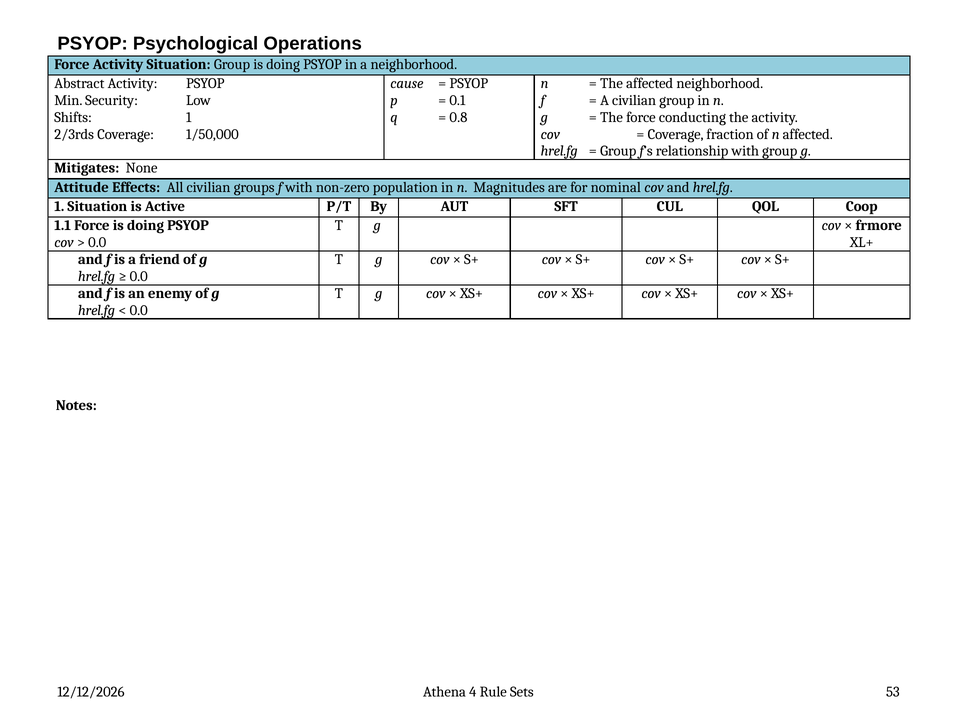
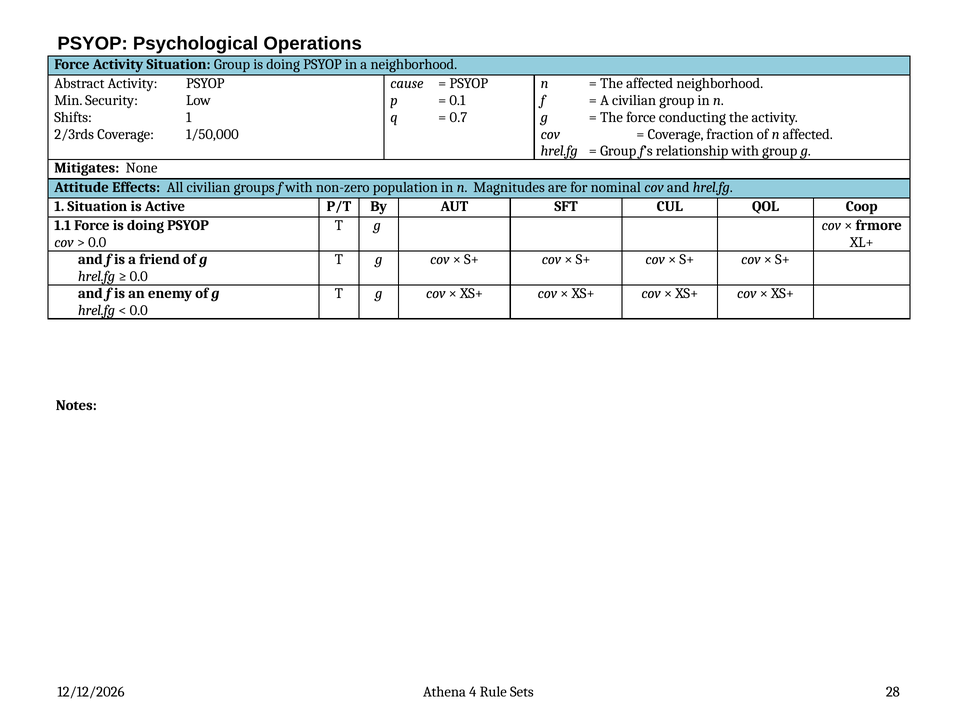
0.8: 0.8 -> 0.7 (458, 117)
53: 53 -> 28 (893, 692)
